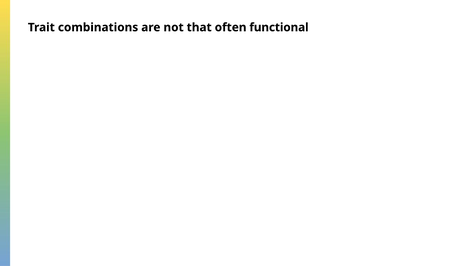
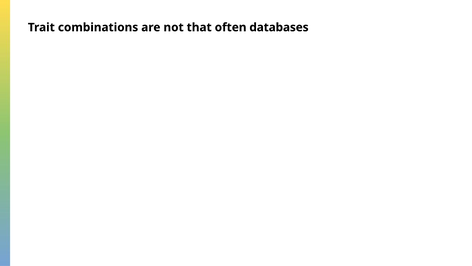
functional: functional -> databases (279, 27)
